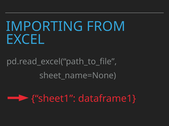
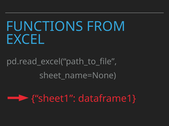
IMPORTING: IMPORTING -> FUNCTIONS (44, 27)
